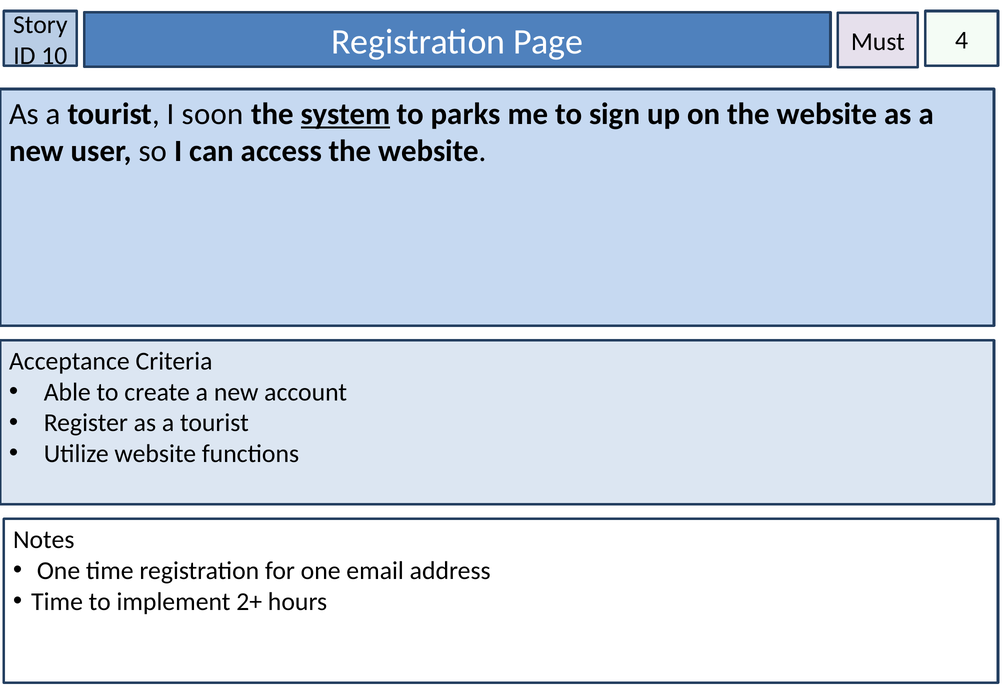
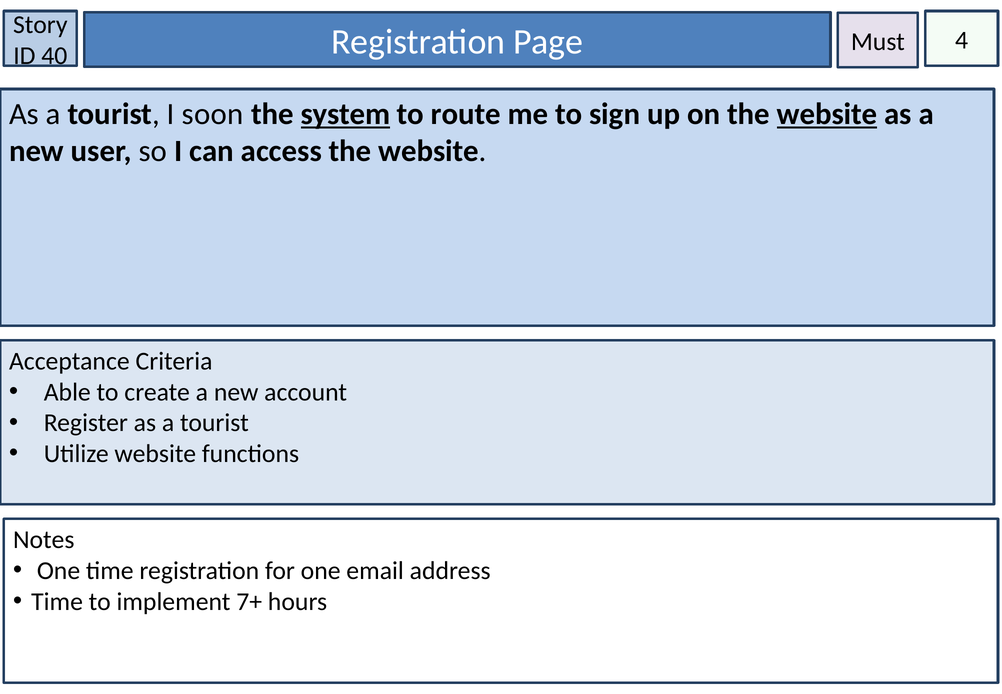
10: 10 -> 40 (54, 56)
parks: parks -> route (466, 114)
website underline: none -> present (827, 114)
2+: 2+ -> 7+ (249, 601)
